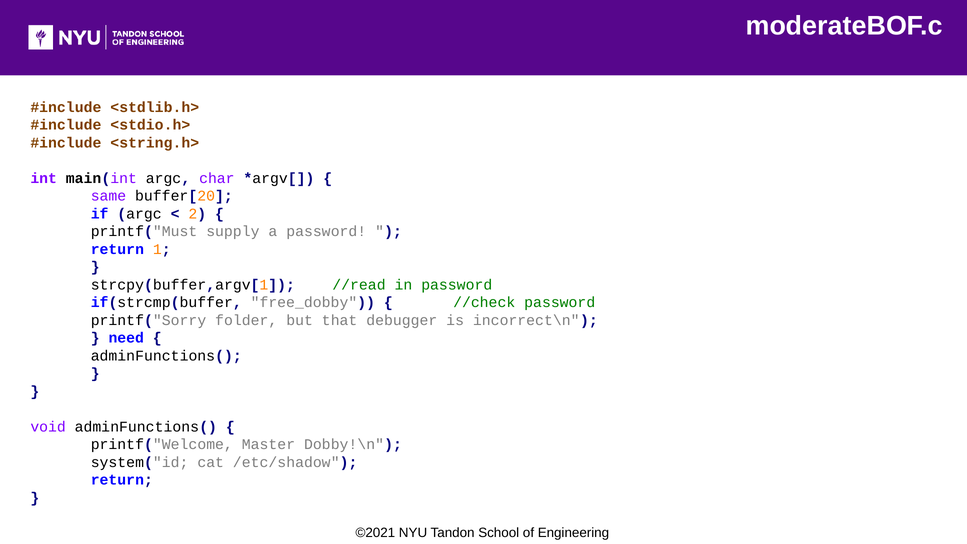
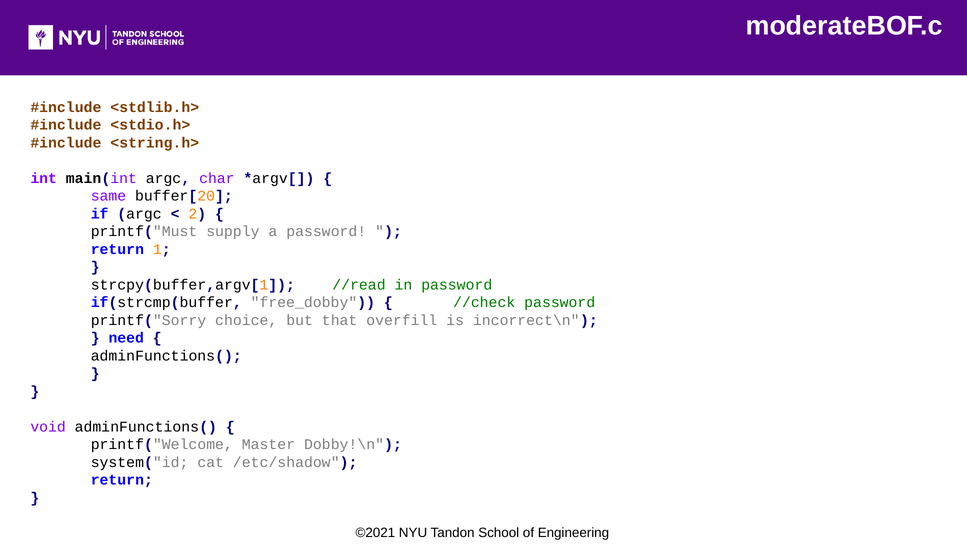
folder: folder -> choice (246, 320)
debugger: debugger -> overfill (402, 320)
